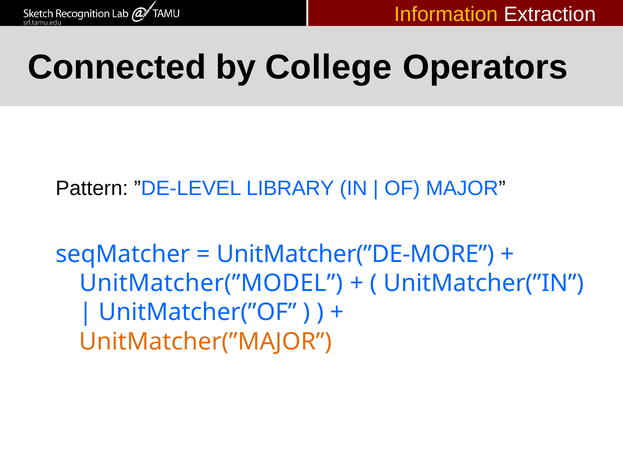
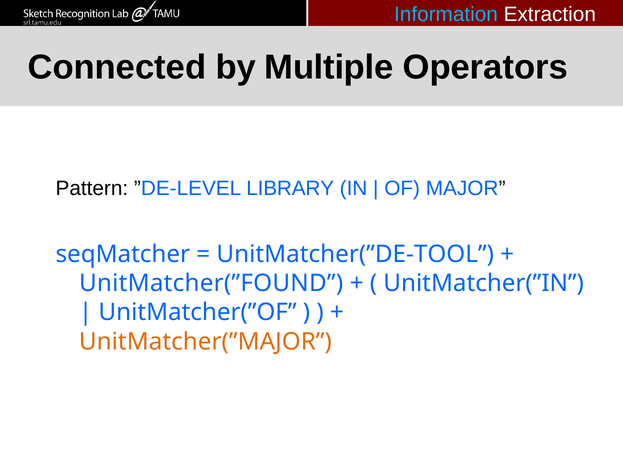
Information colour: yellow -> light blue (446, 14)
College: College -> Multiple (329, 67)
UnitMatcher(”DE-MORE: UnitMatcher(”DE-MORE -> UnitMatcher(”DE-TOOL (355, 254)
UnitMatcher(”MODEL: UnitMatcher(”MODEL -> UnitMatcher(”FOUND (211, 284)
